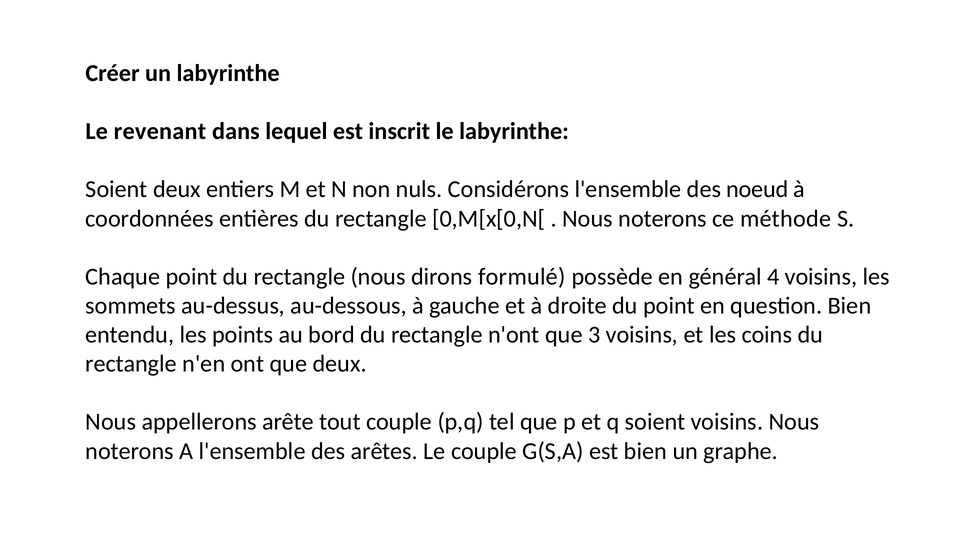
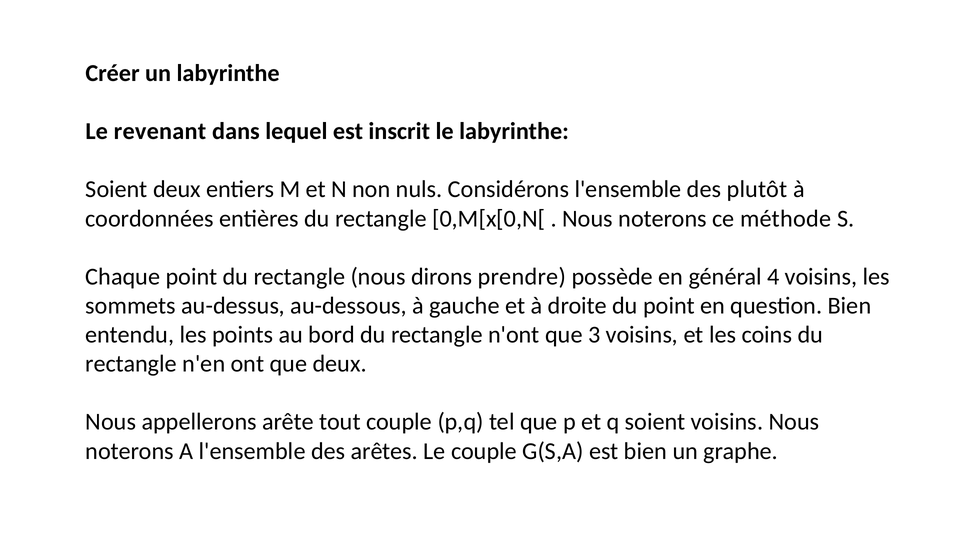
noeud: noeud -> plutôt (757, 189)
formulé: formulé -> prendre (522, 277)
